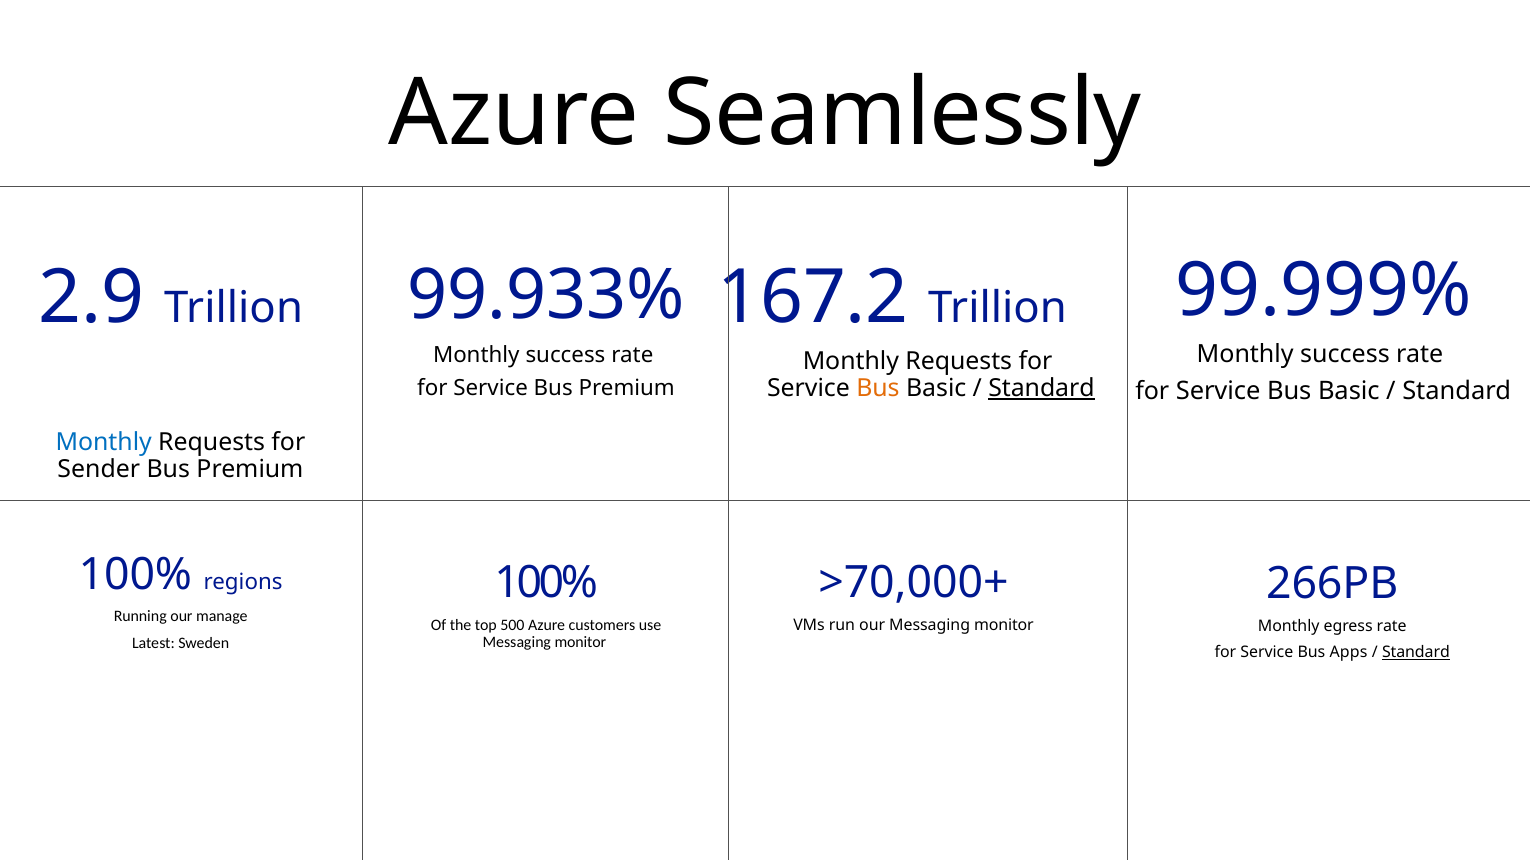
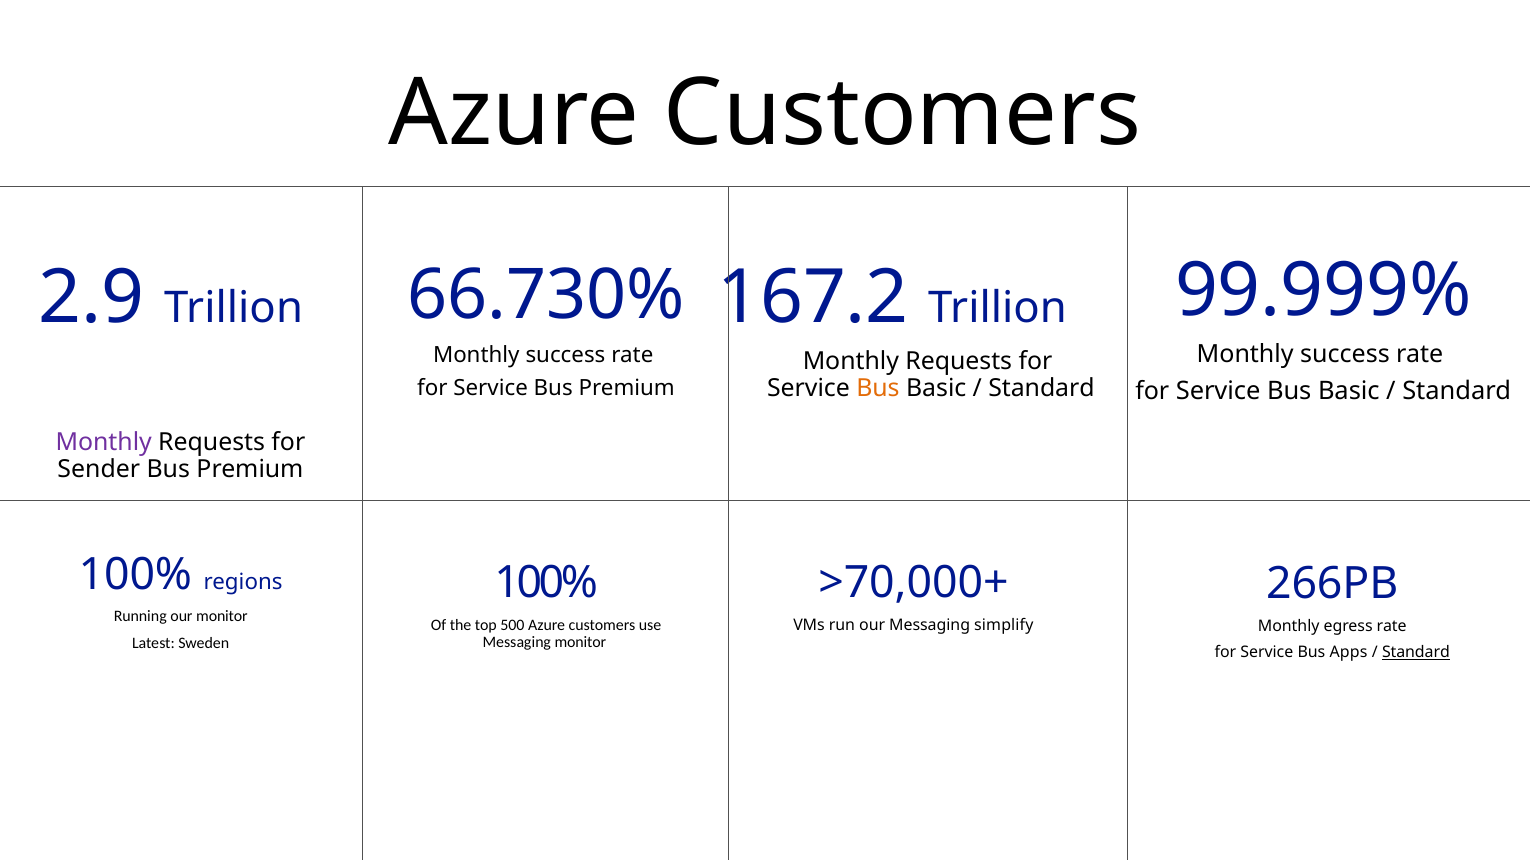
Seamlessly: Seamlessly -> Customers (903, 114)
99.933%: 99.933% -> 66.730% (546, 295)
Standard underline: present -> none (1041, 389)
Monthly colour: blue -> purple (104, 443)
our manage: manage -> monitor (222, 617)
our Messaging monitor: monitor -> simplify (1004, 626)
